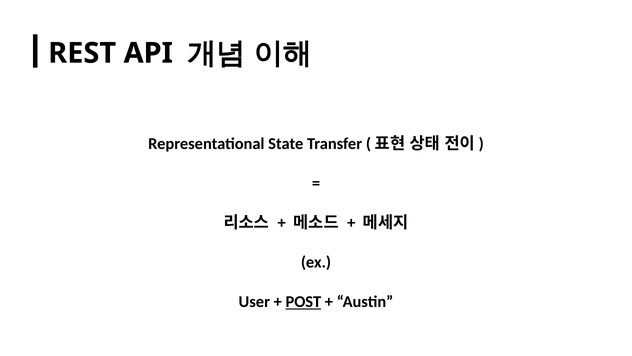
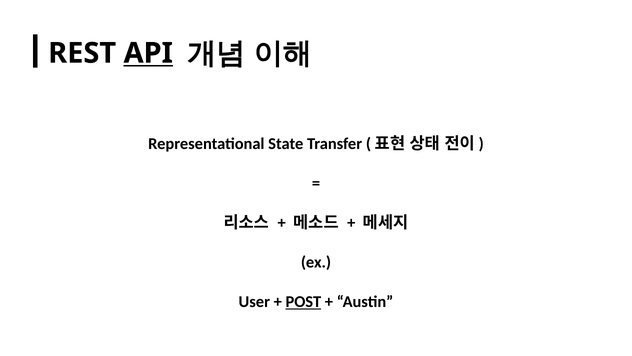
API underline: none -> present (148, 53)
